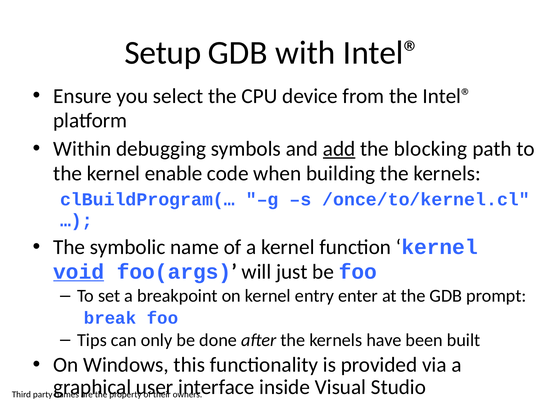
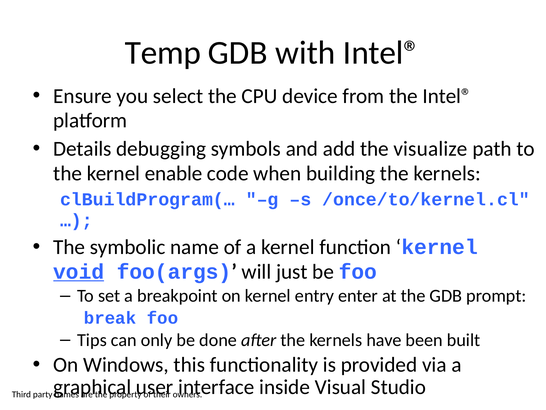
Setup: Setup -> Temp (163, 53)
Within: Within -> Details (82, 149)
add underline: present -> none (339, 149)
blocking: blocking -> visualize (431, 149)
